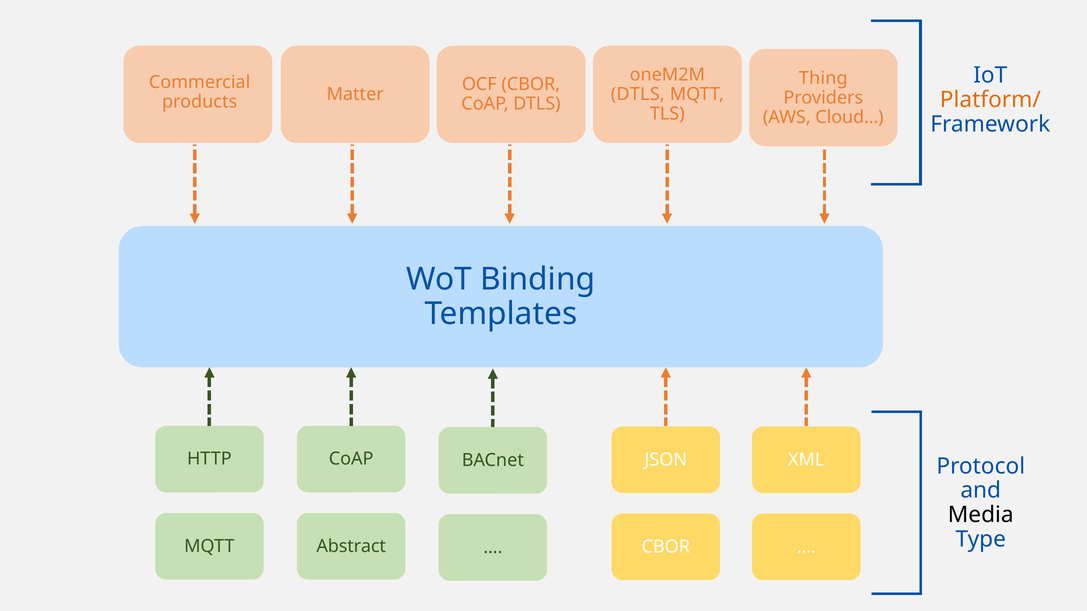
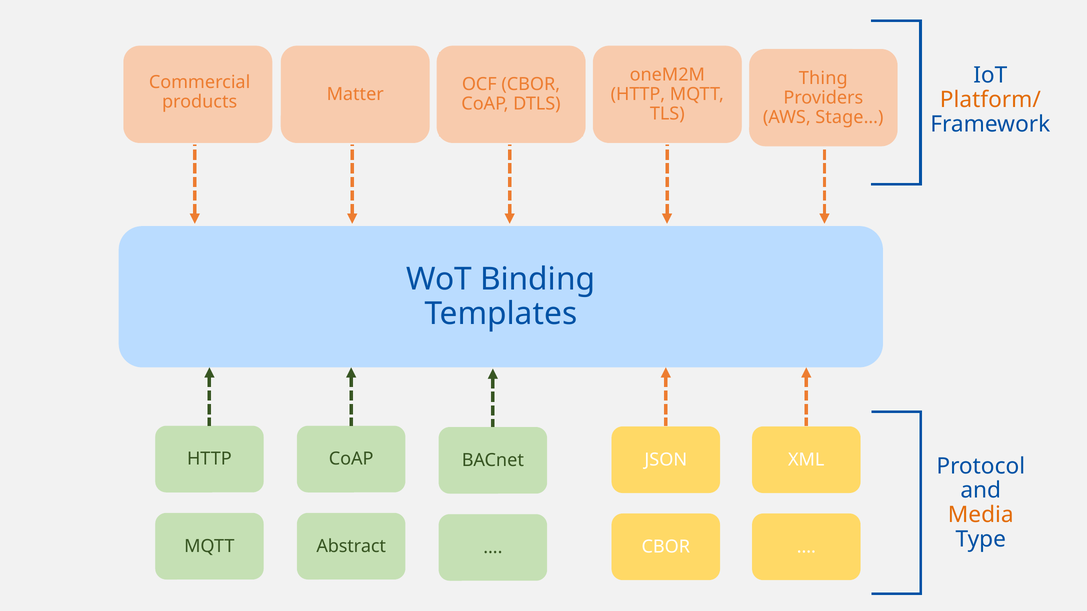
DTLS: DTLS -> HTTP (638, 94)
Cloud…: Cloud… -> Stage… (849, 117)
Media colour: black -> orange (981, 515)
